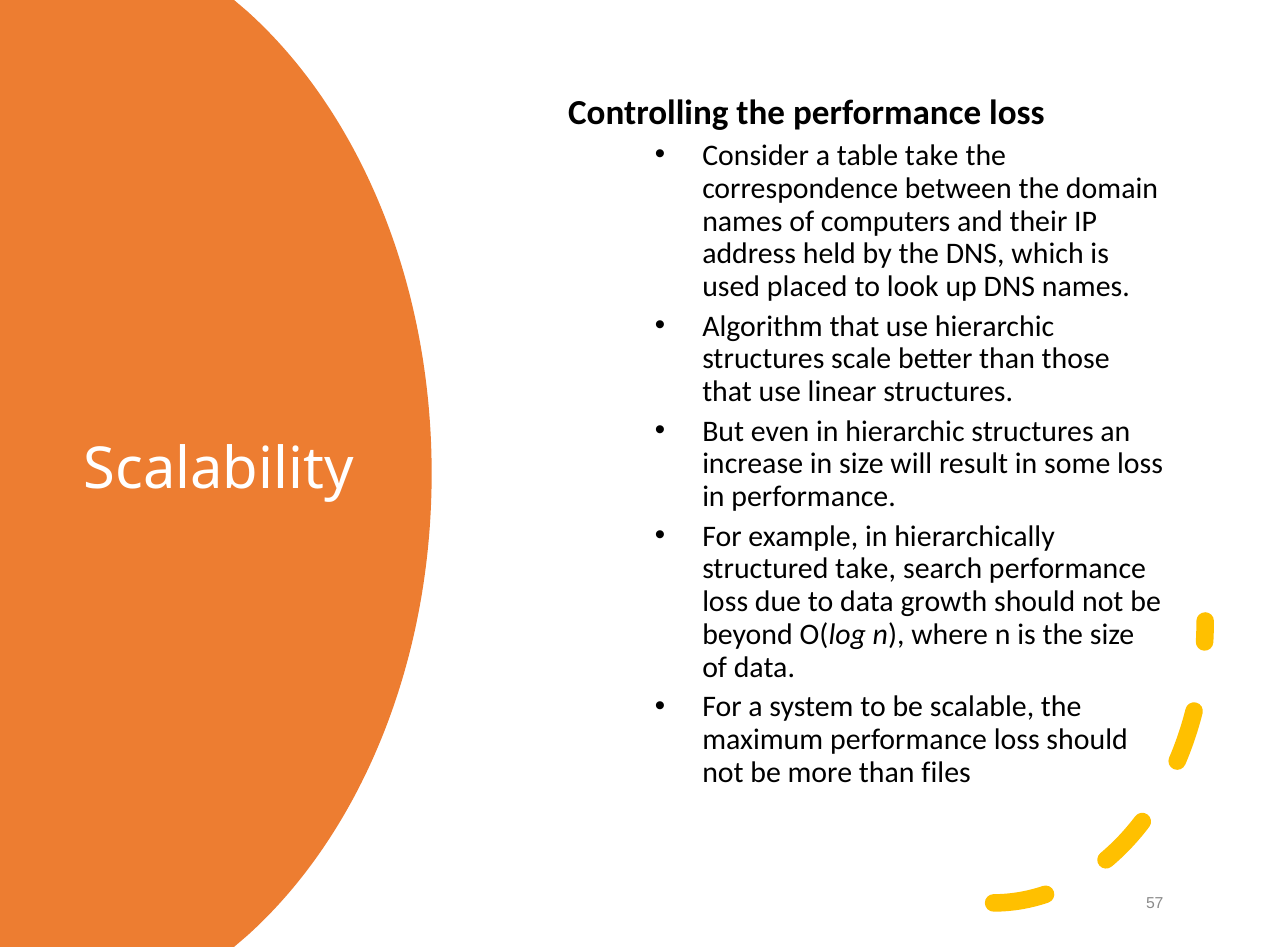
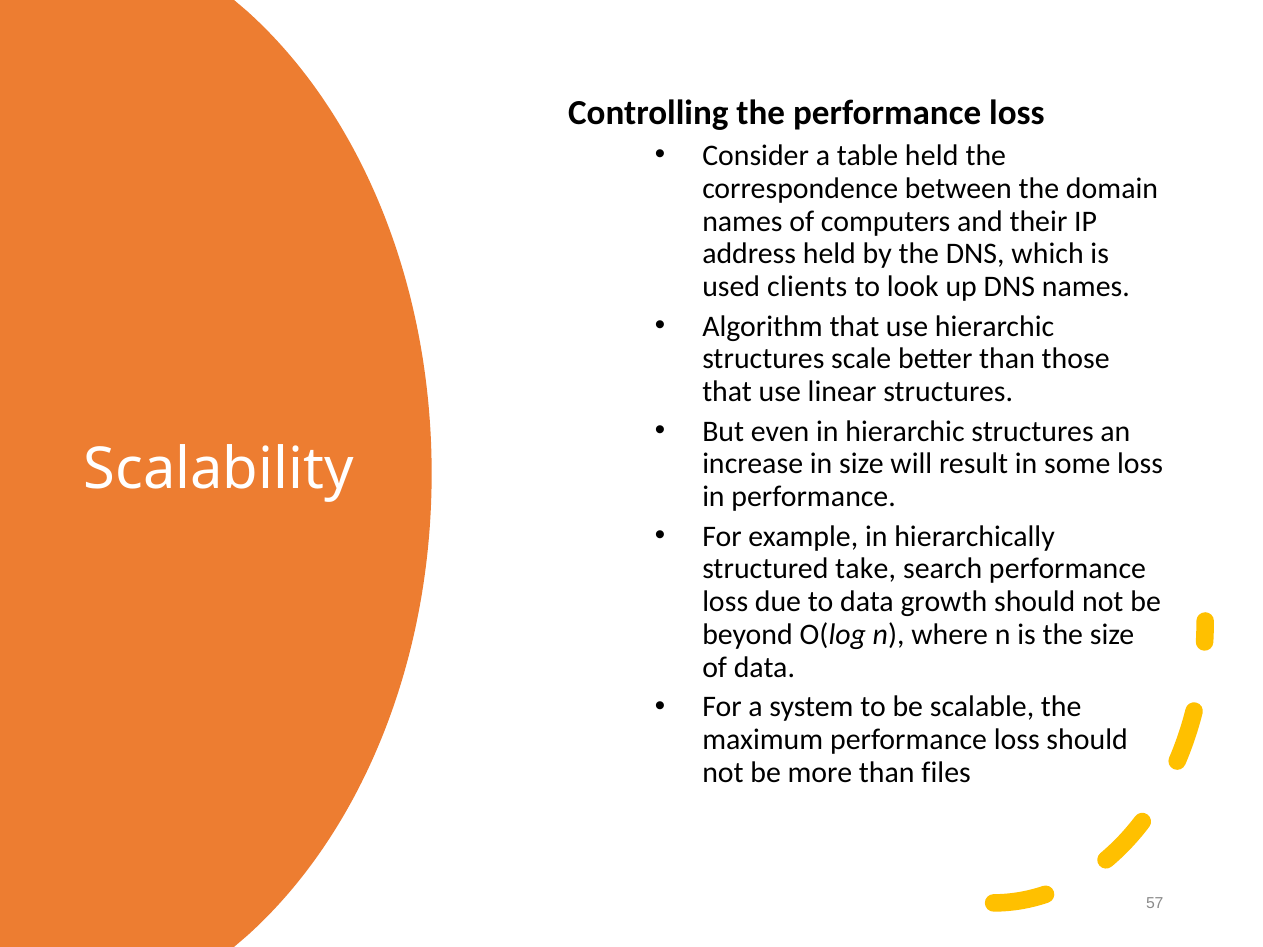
table take: take -> held (932, 156)
placed: placed -> clients (807, 287)
